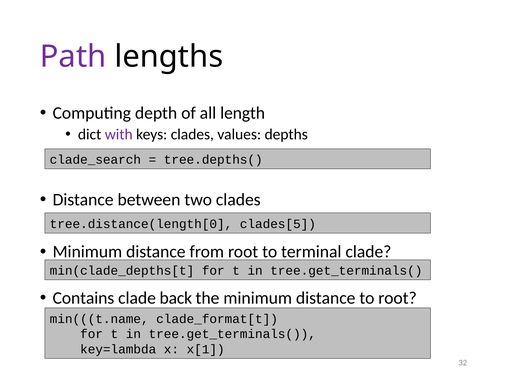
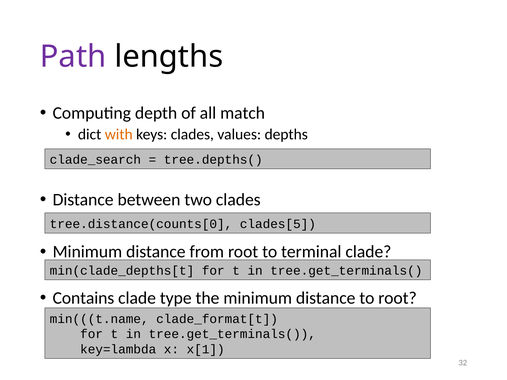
length: length -> match (243, 113)
with colour: purple -> orange (119, 135)
tree.distance(length[0: tree.distance(length[0 -> tree.distance(counts[0 (141, 224)
back: back -> type (176, 298)
